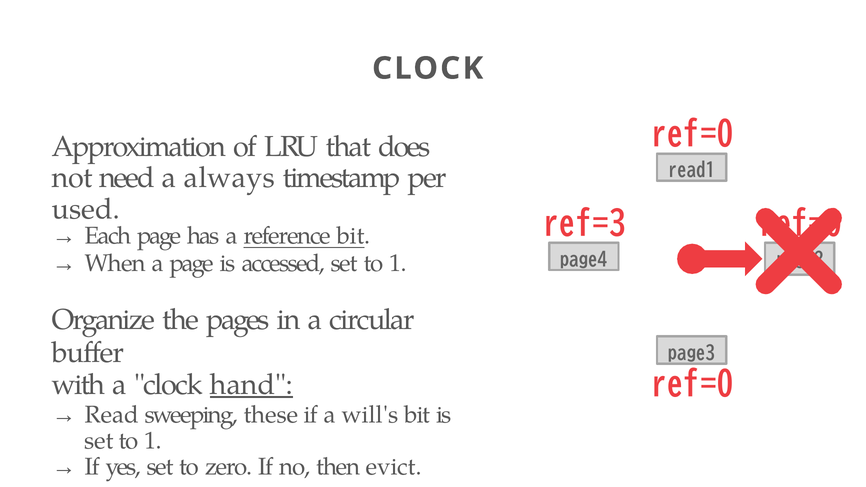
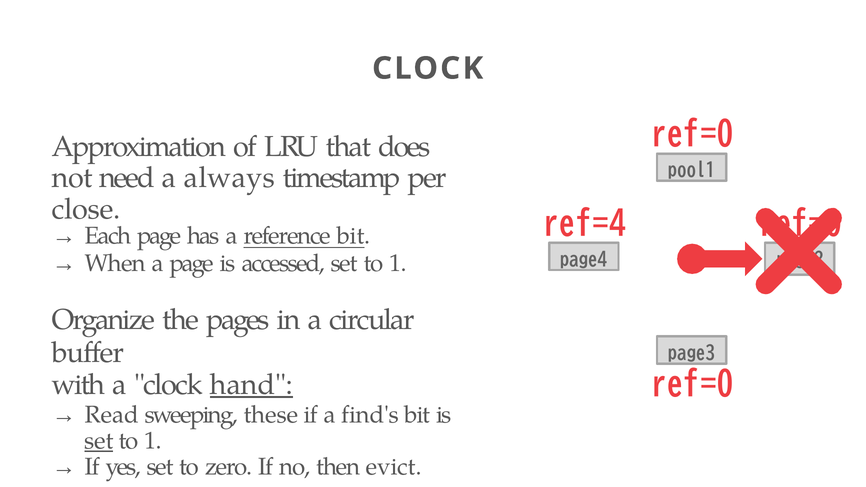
read1: read1 -> pool1 (691, 171)
used: used -> close (86, 209)
ref=3: ref=3 -> ref=4 (584, 224)
will's: will's -> find's (370, 415)
set underline: none -> present (99, 441)
